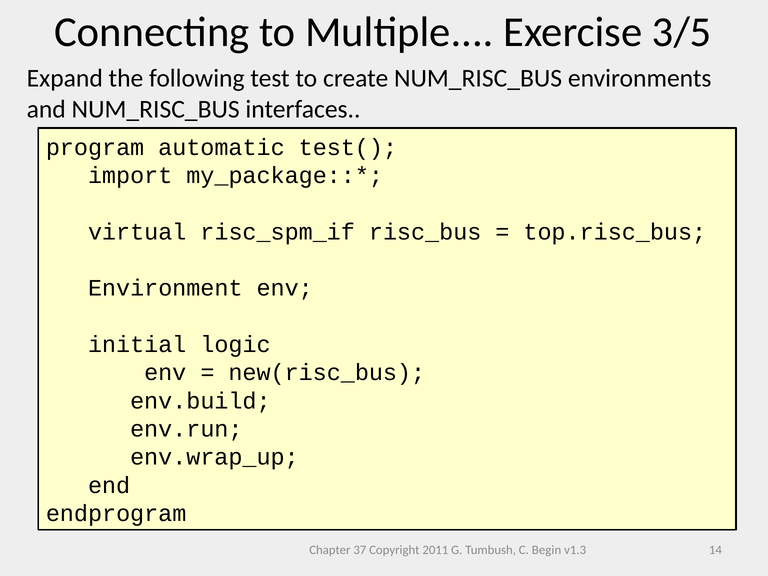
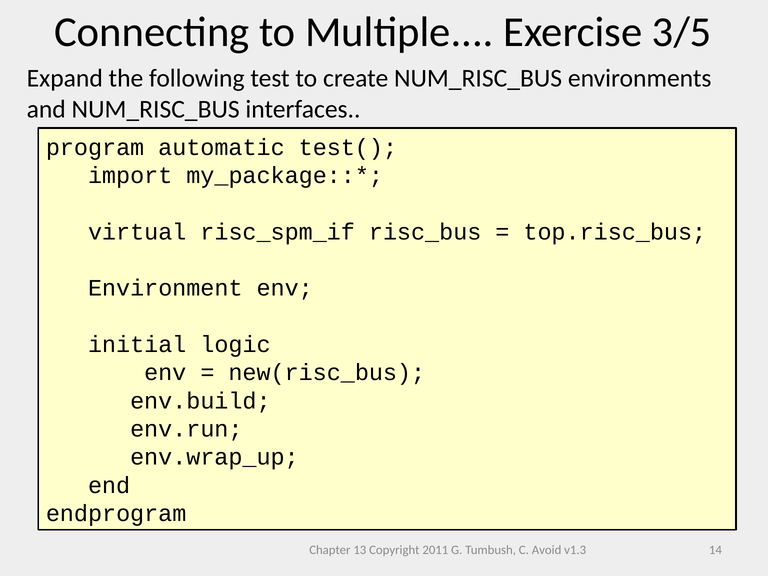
37: 37 -> 13 (360, 550)
Begin: Begin -> Avoid (547, 550)
